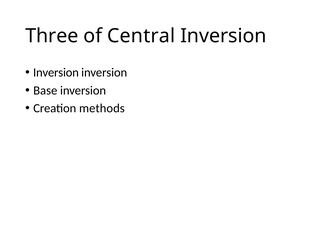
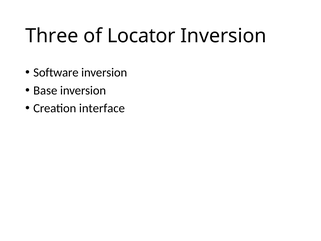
Central: Central -> Locator (141, 36)
Inversion: Inversion -> Software (56, 72)
methods: methods -> interface (102, 108)
